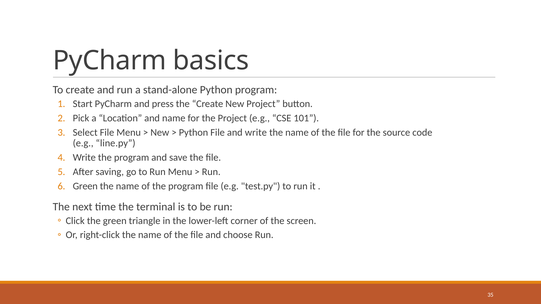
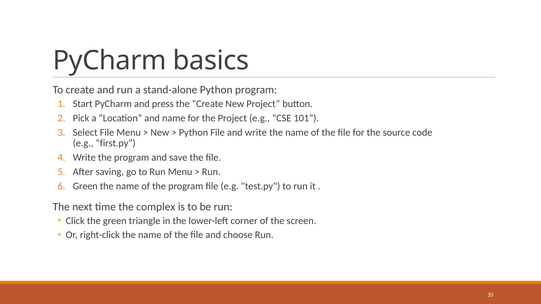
line.py: line.py -> first.py (116, 143)
terminal: terminal -> complex (156, 207)
